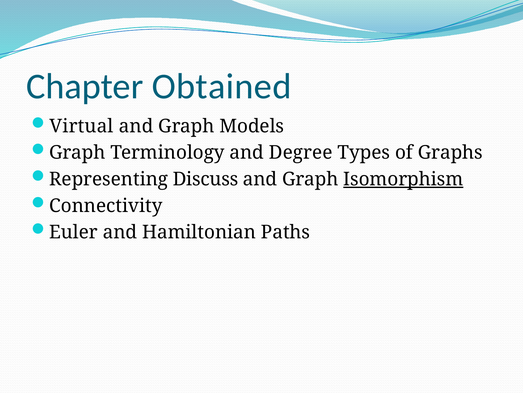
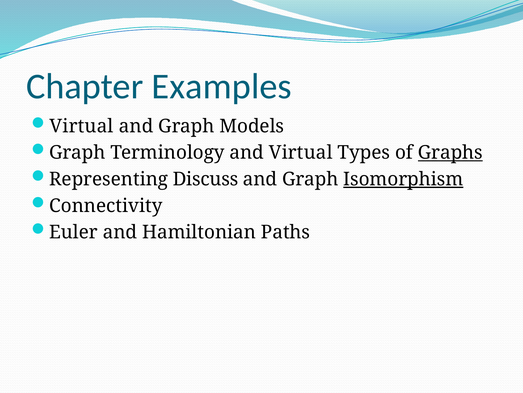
Obtained: Obtained -> Examples (222, 86)
and Degree: Degree -> Virtual (301, 152)
Graphs underline: none -> present (450, 152)
